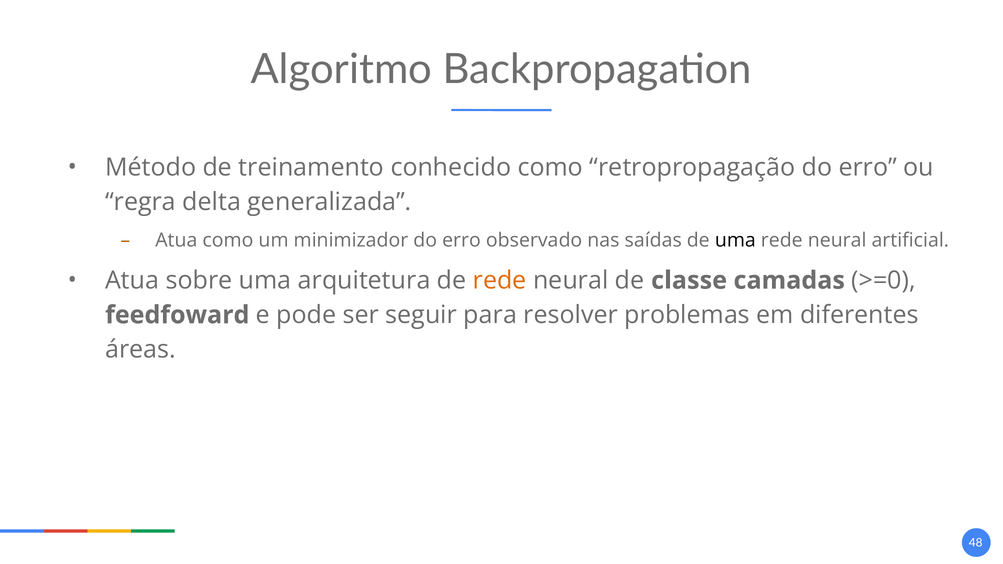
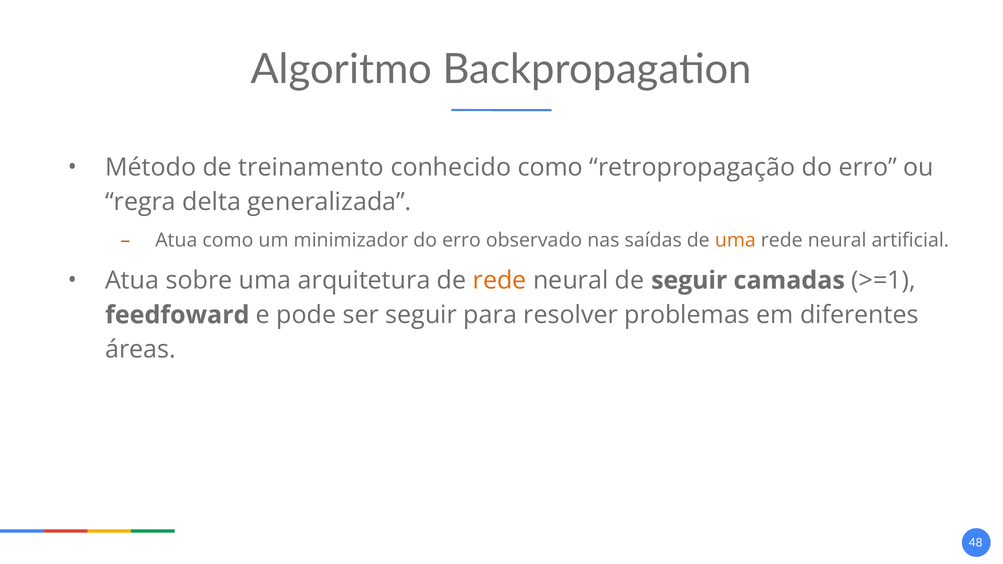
uma colour: black -> orange (735, 241)
de classe: classe -> seguir (689, 281)
>=0: >=0 -> >=1 (883, 281)
